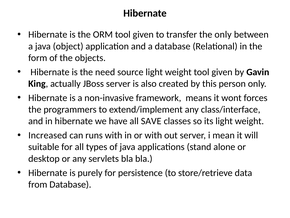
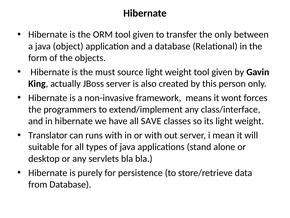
need: need -> must (105, 72)
Increased: Increased -> Translator (48, 135)
